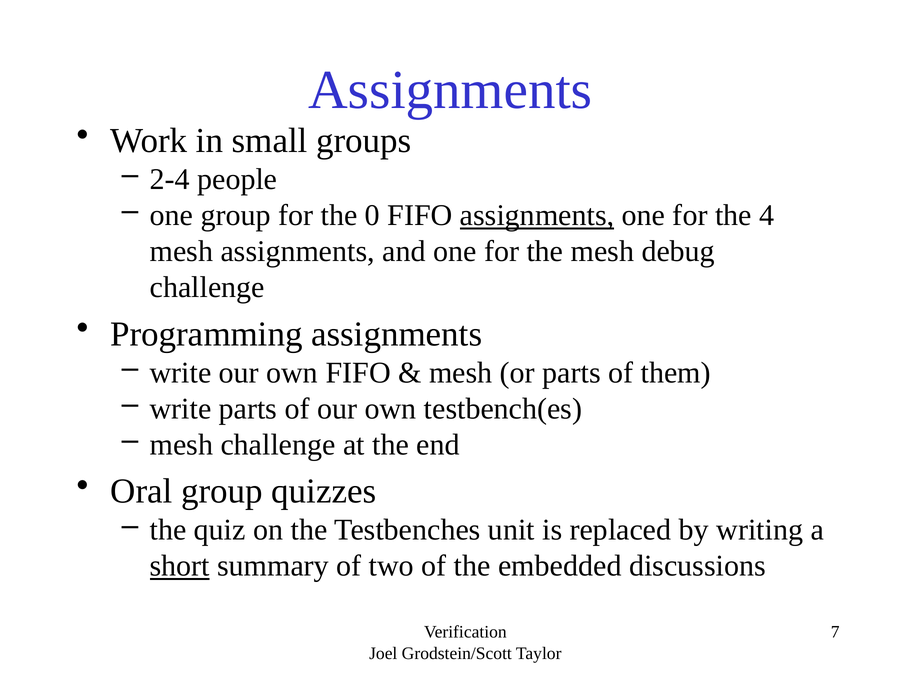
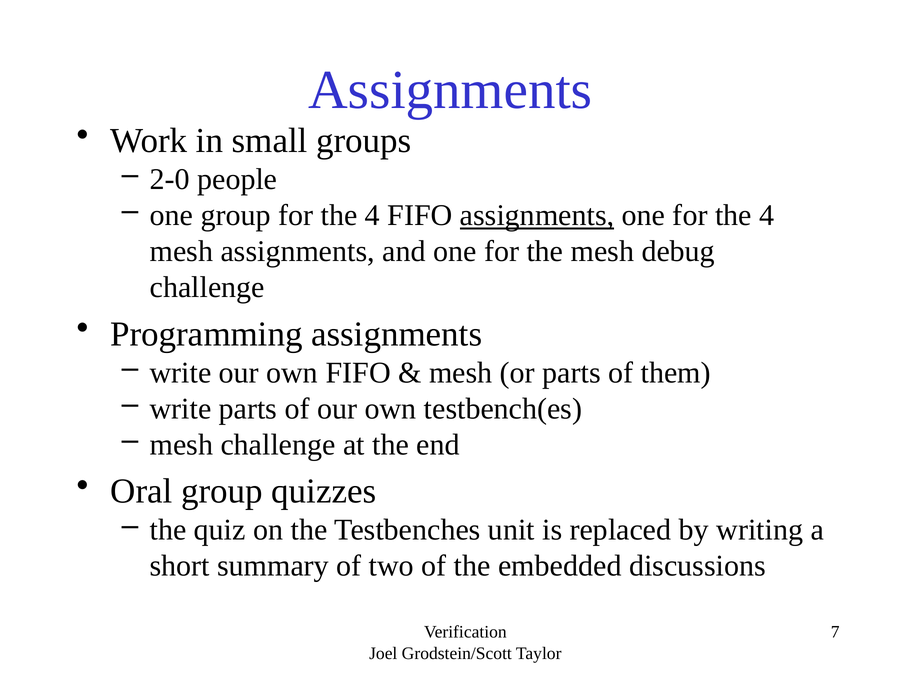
2-4: 2-4 -> 2-0 (170, 179)
group for the 0: 0 -> 4 (372, 215)
short underline: present -> none (180, 566)
